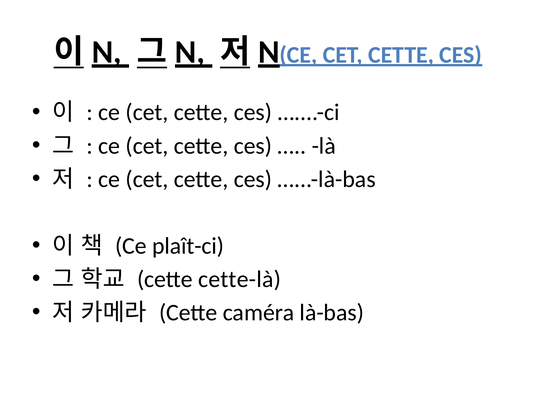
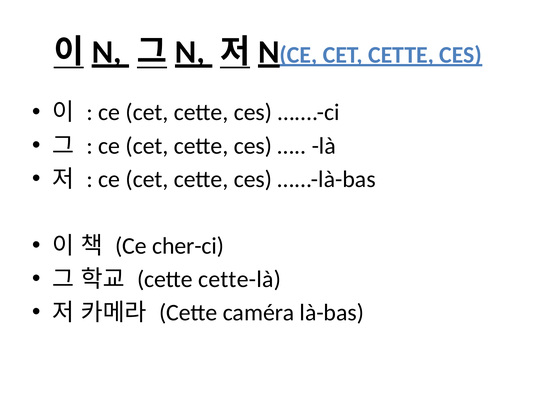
plaît-ci: plaît-ci -> cher-ci (188, 246)
